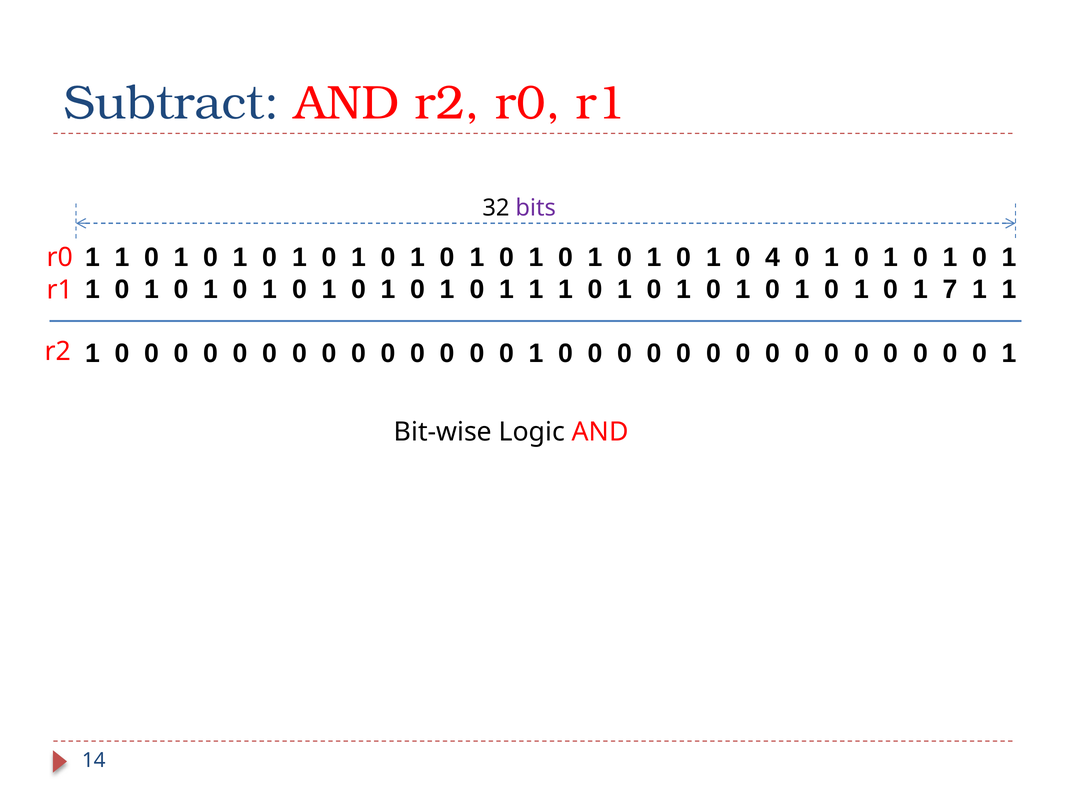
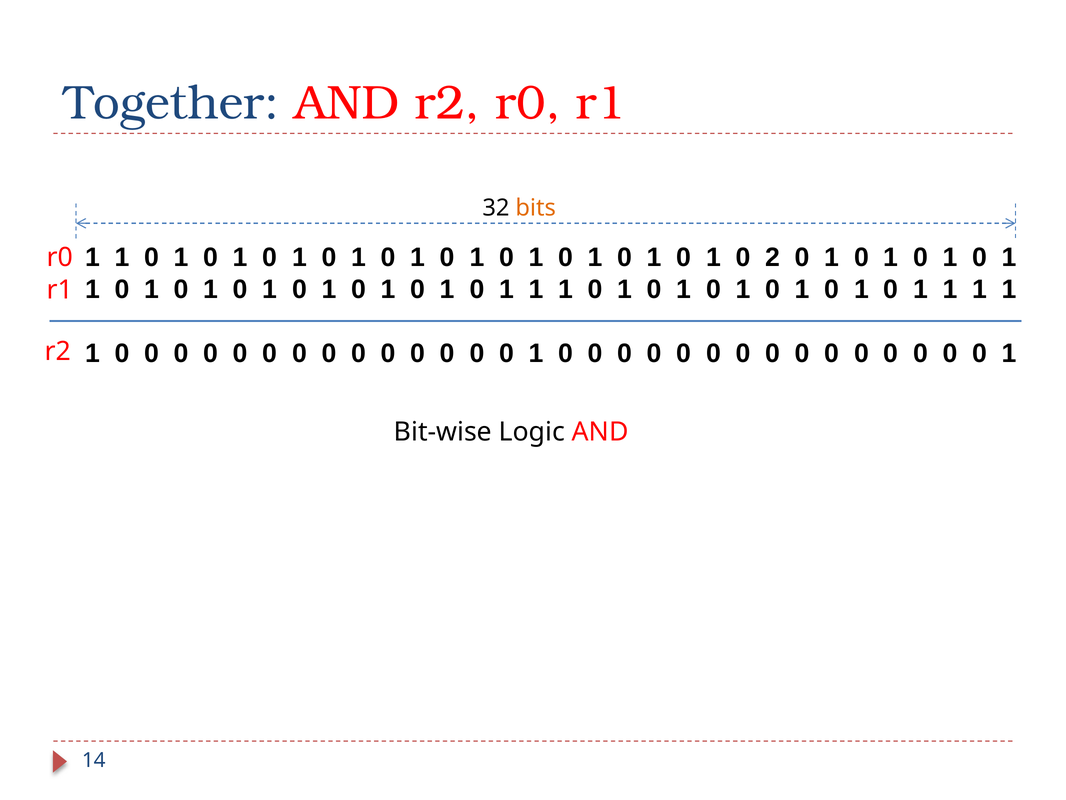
Subtract: Subtract -> Together (172, 103)
bits colour: purple -> orange (536, 208)
4: 4 -> 2 (773, 257)
7: 7 -> 1 (950, 289)
